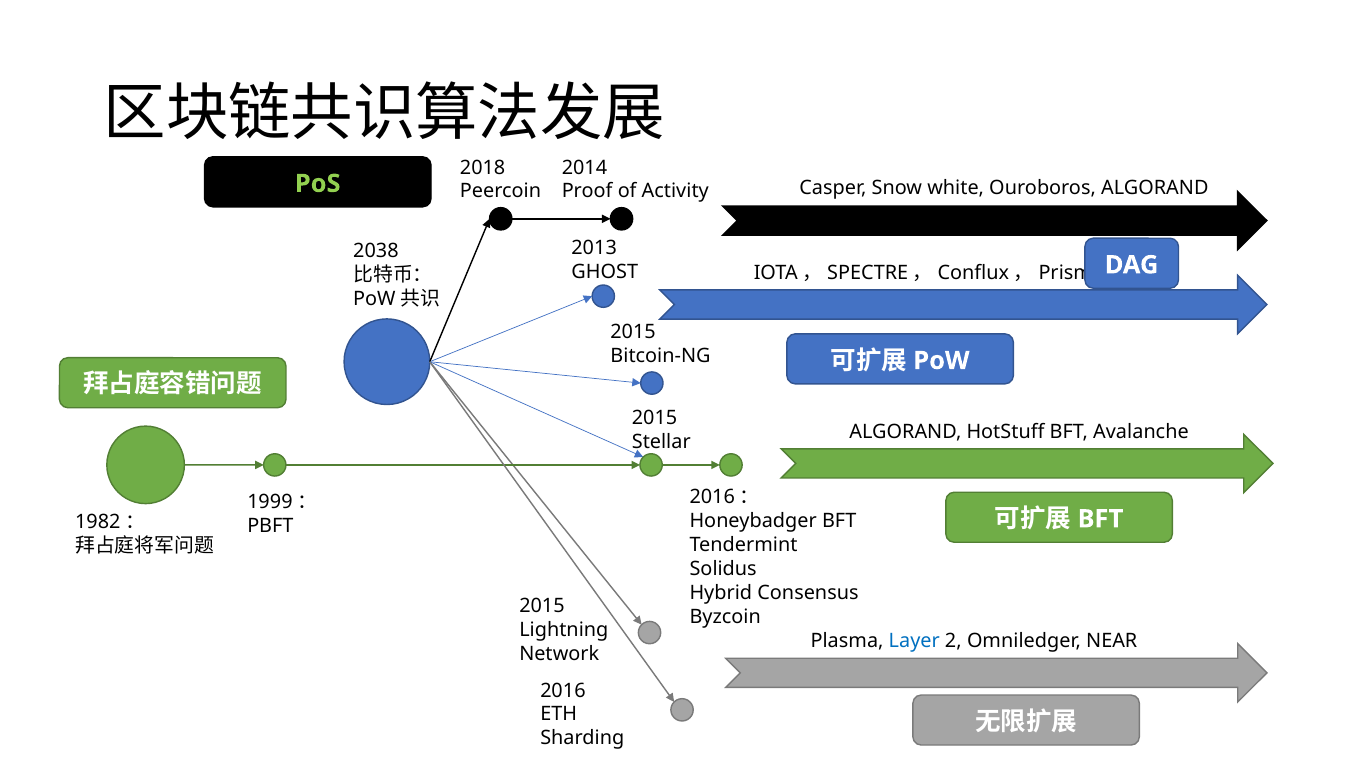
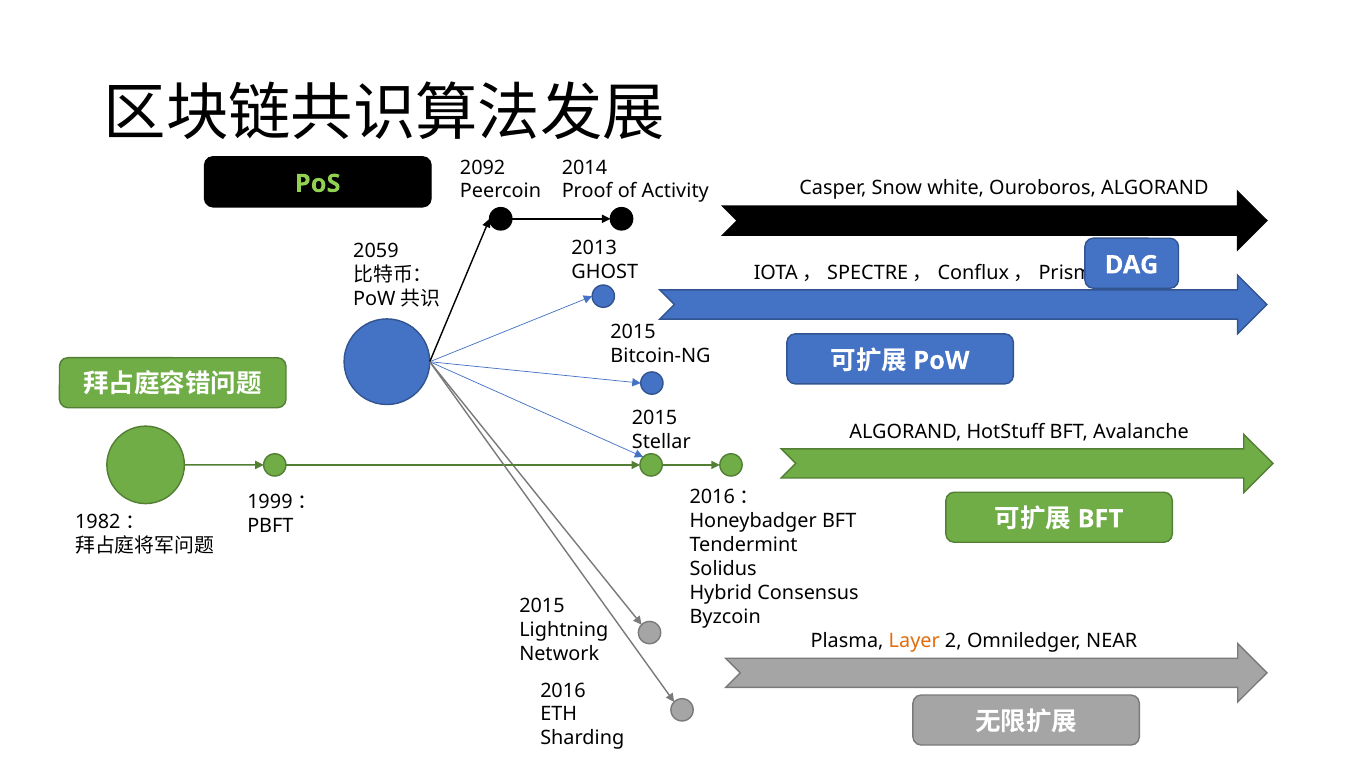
2018: 2018 -> 2092 (483, 168)
2038: 2038 -> 2059 (376, 251)
Layer colour: blue -> orange (914, 641)
